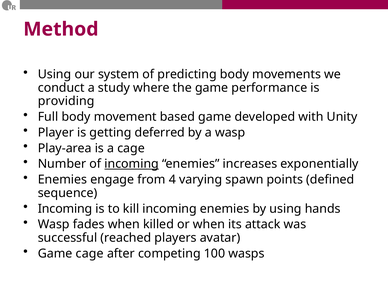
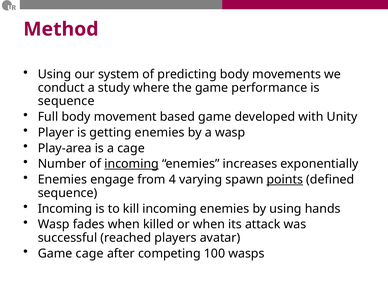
providing: providing -> sequence (66, 101)
getting deferred: deferred -> enemies (160, 132)
points underline: none -> present (285, 180)
